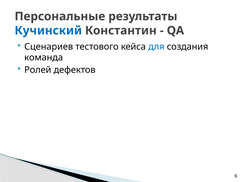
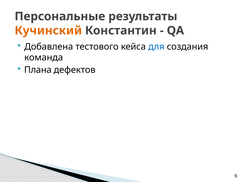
Кучинский colour: blue -> orange (48, 31)
Сценариев: Сценариев -> Добавлена (49, 47)
Ролей: Ролей -> Плана (38, 70)
